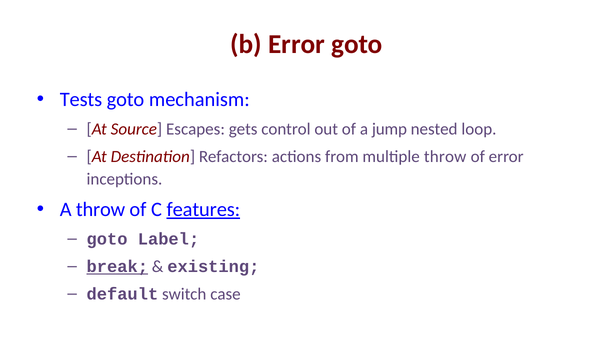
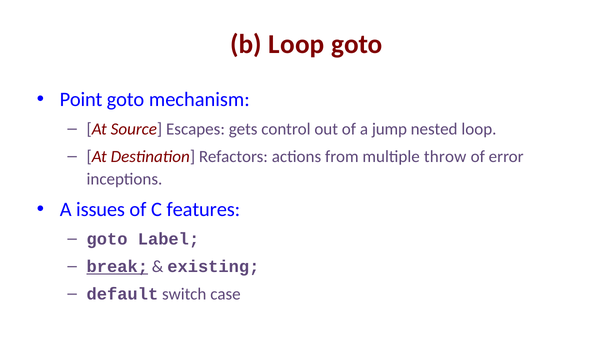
b Error: Error -> Loop (296, 44)
Tests: Tests -> Point (81, 100)
A throw: throw -> issues (101, 209)
features underline: present -> none (203, 209)
